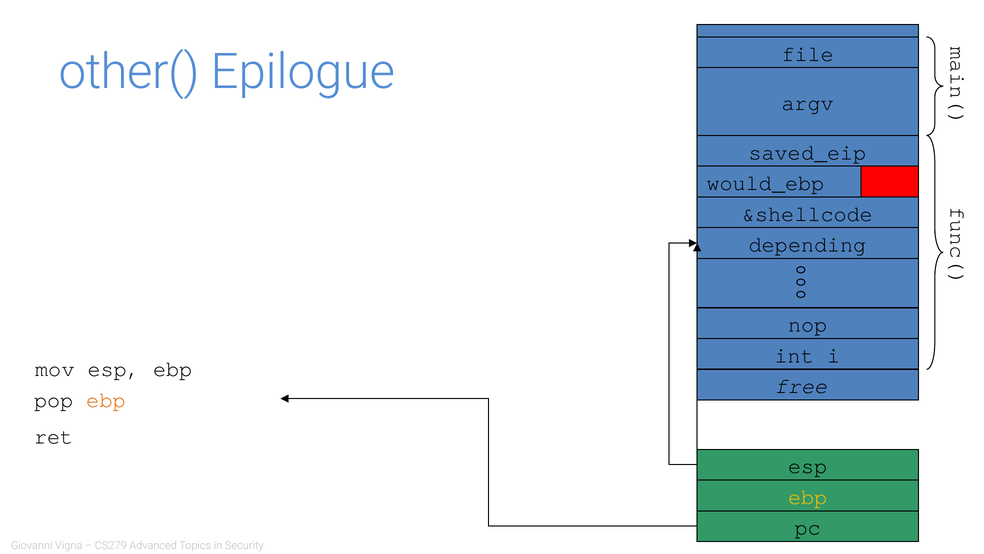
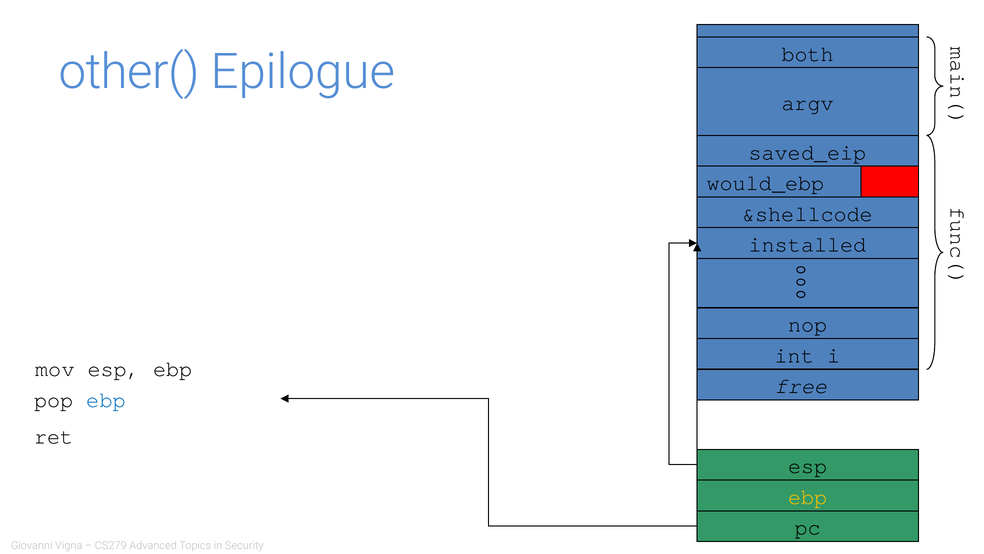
file: file -> both (808, 54)
depending: depending -> installed (808, 244)
ebp colour: orange -> blue (106, 399)
